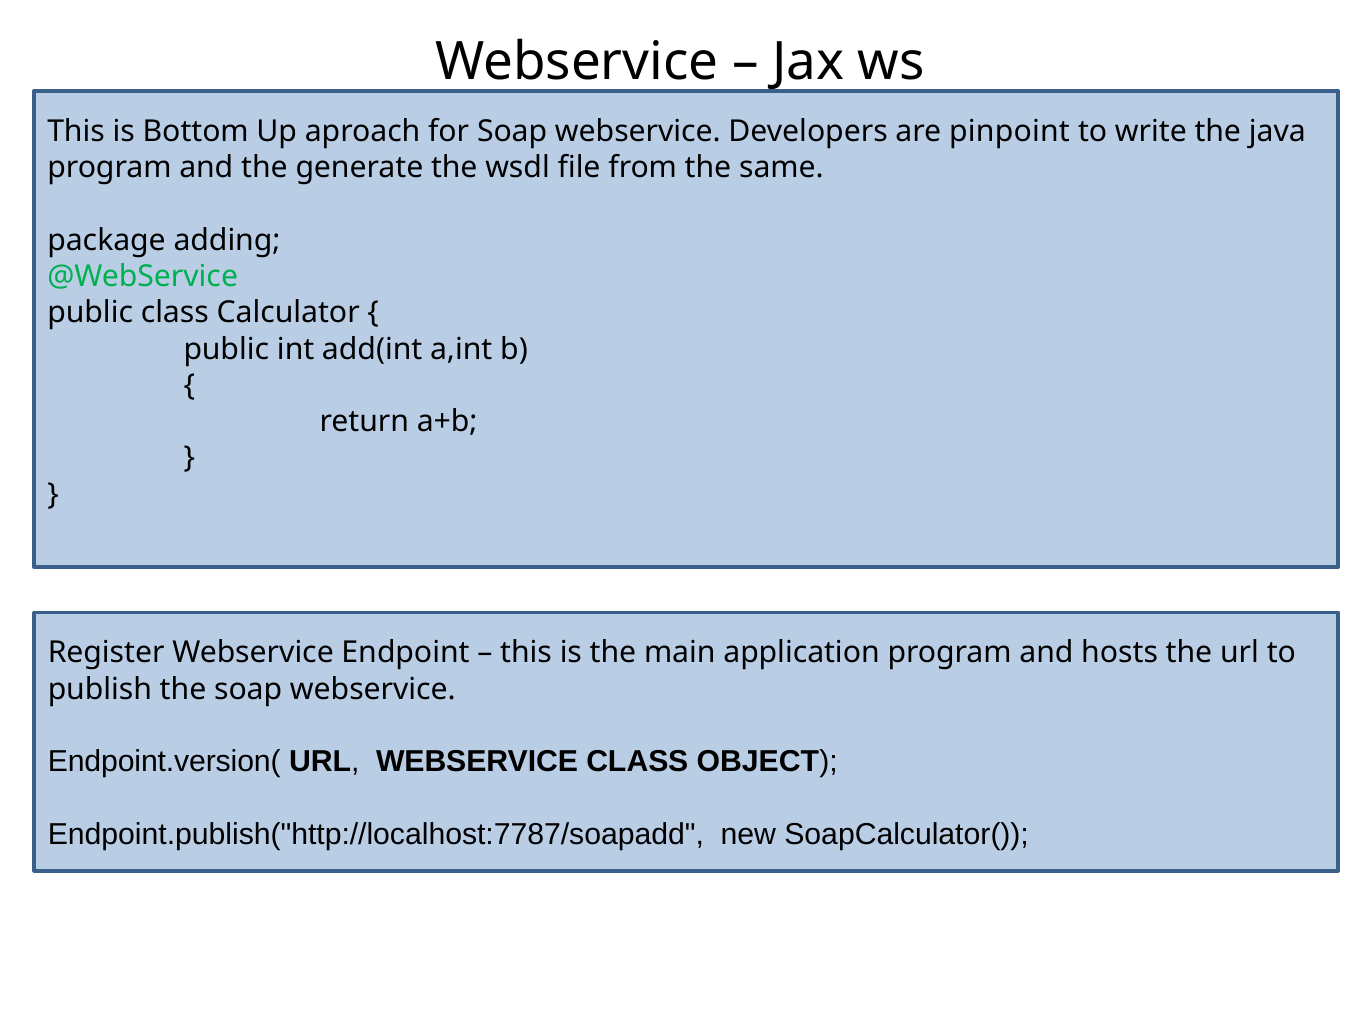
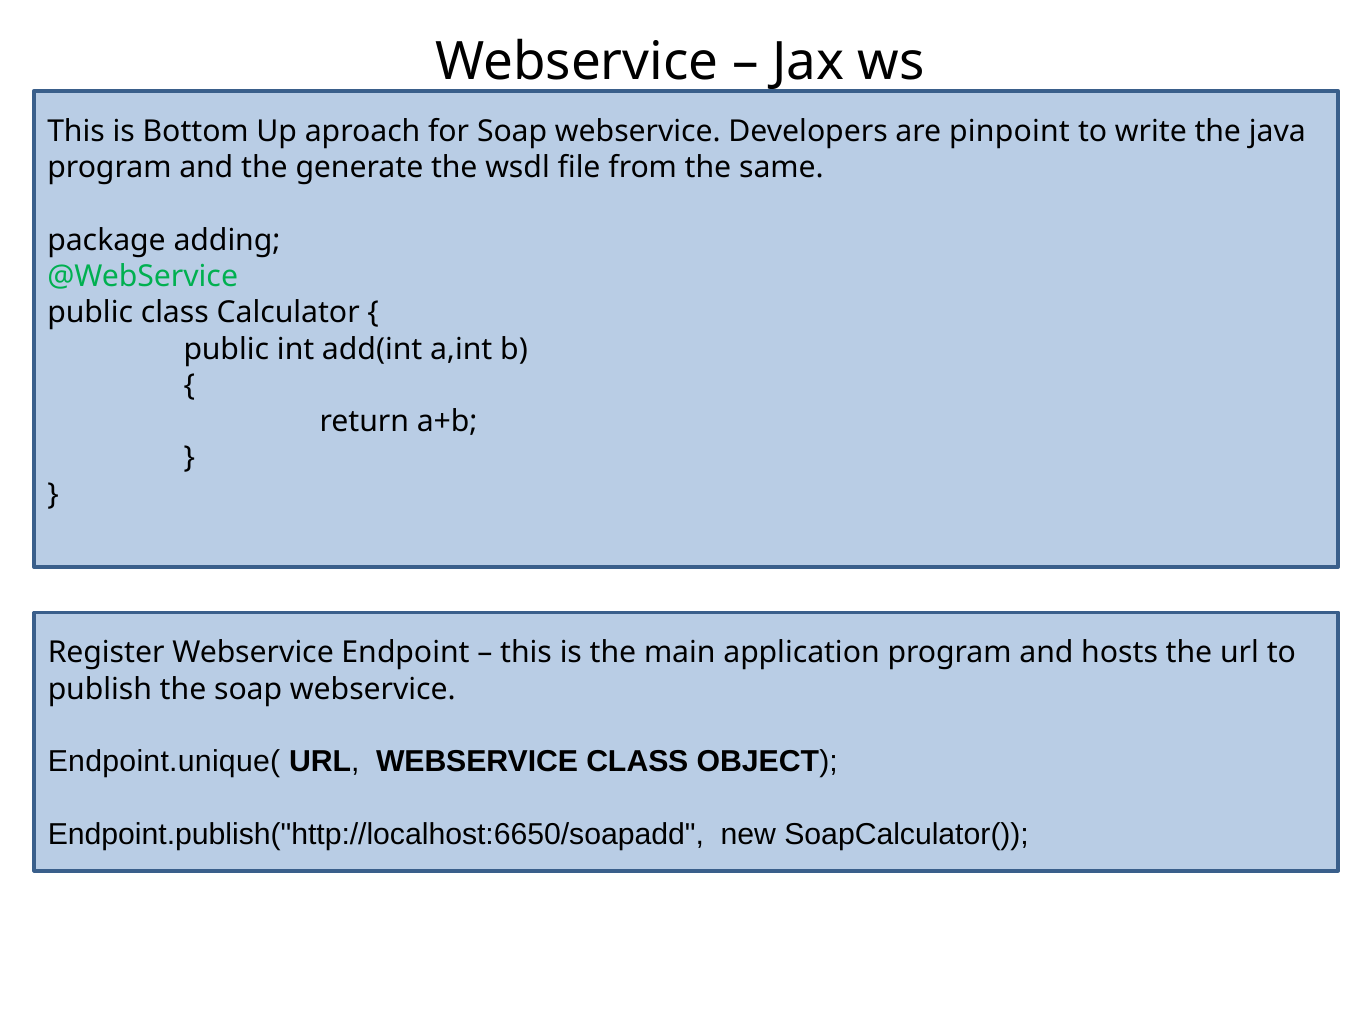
Endpoint.version(: Endpoint.version( -> Endpoint.unique( (164, 762)
Endpoint.publish("http://localhost:7787/soapadd: Endpoint.publish("http://localhost:7787/soapadd -> Endpoint.publish("http://localhost:6650/soapadd (376, 834)
